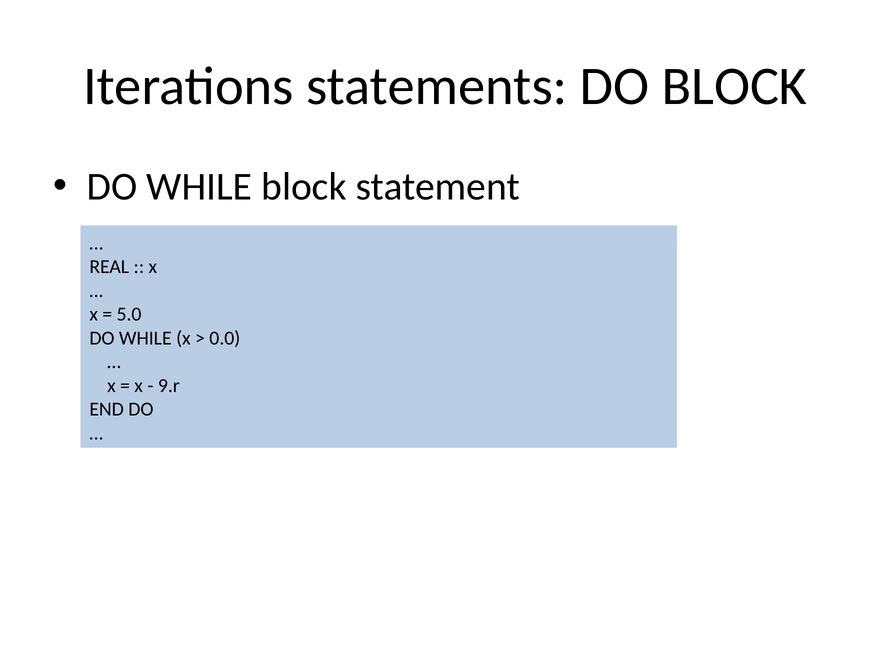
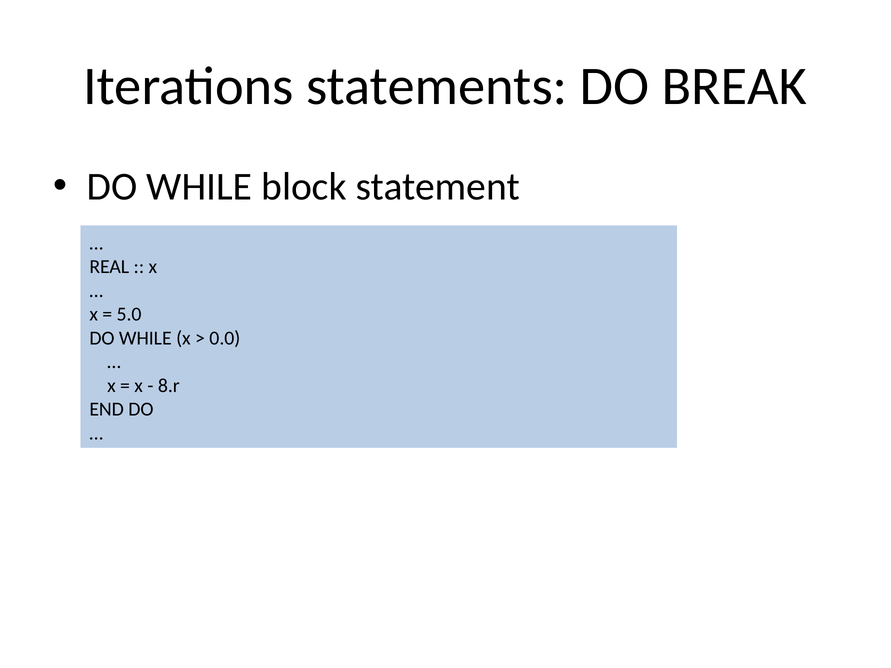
DO BLOCK: BLOCK -> BREAK (734, 86)
9.r: 9.r -> 8.r (169, 386)
